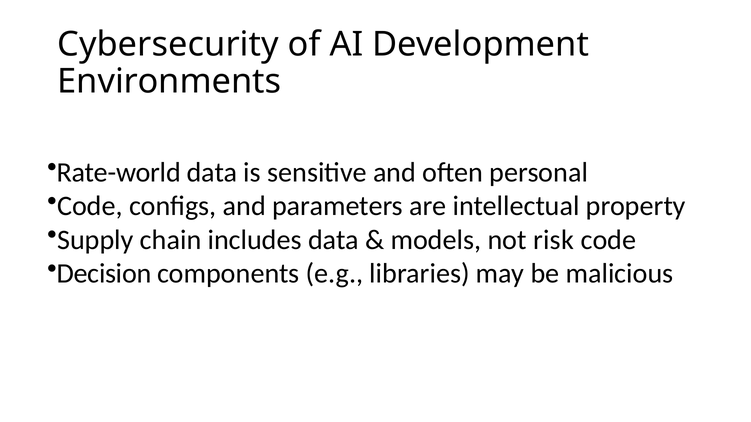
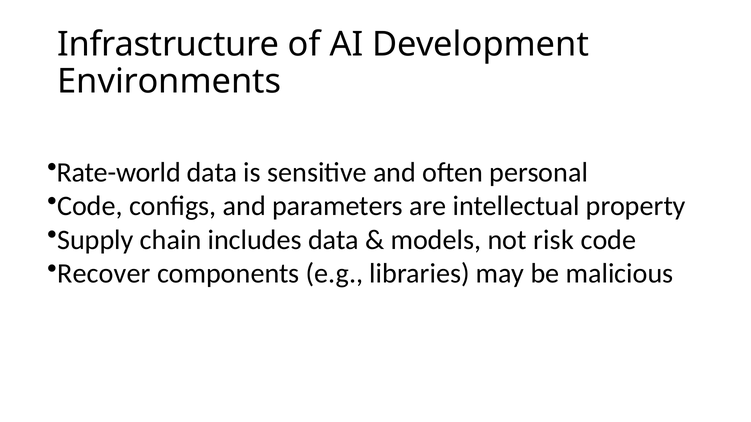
Cybersecurity: Cybersecurity -> Infrastructure (168, 45)
Decision: Decision -> Recover (104, 274)
